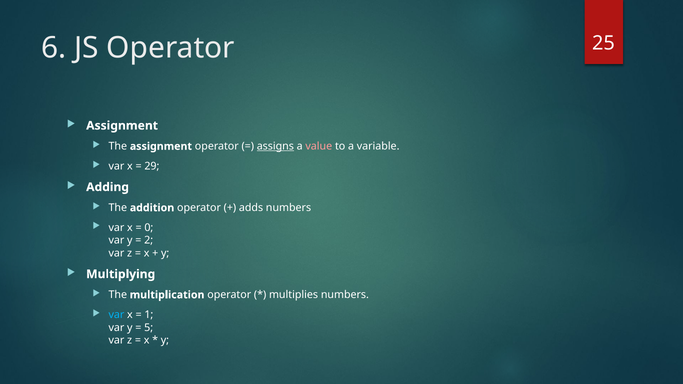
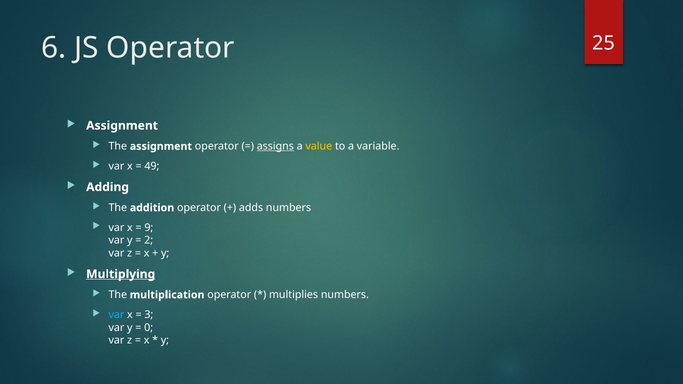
value colour: pink -> yellow (319, 146)
29: 29 -> 49 (152, 166)
0: 0 -> 9 (149, 228)
Multiplying underline: none -> present (121, 274)
1: 1 -> 3 (149, 315)
5: 5 -> 0 (149, 328)
